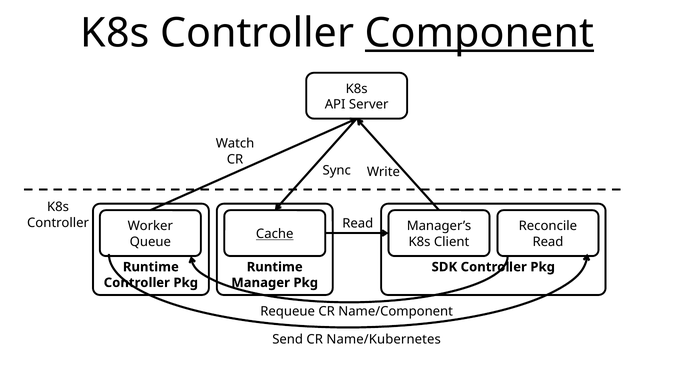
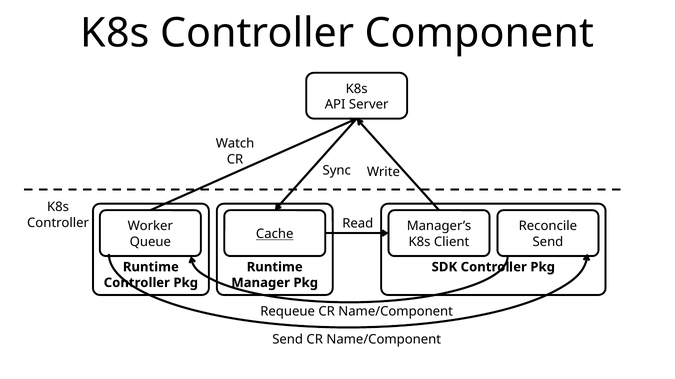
Component underline: present -> none (479, 33)
Read: Read -> Send (548, 242)
Send CR Name/Kubernetes: Name/Kubernetes -> Name/Component (384, 340)
